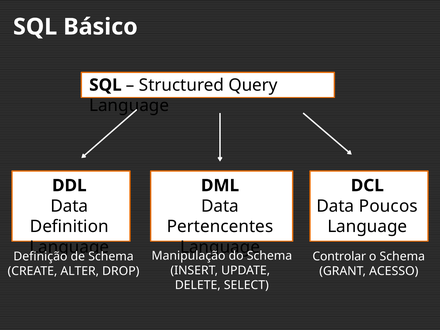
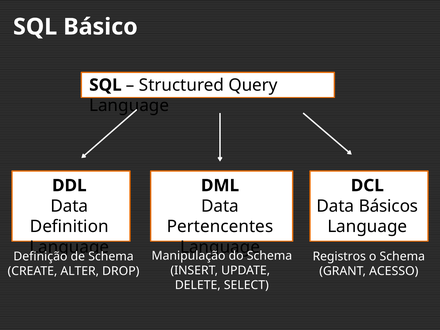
Poucos: Poucos -> Básicos (388, 206)
Controlar: Controlar -> Registros (339, 257)
